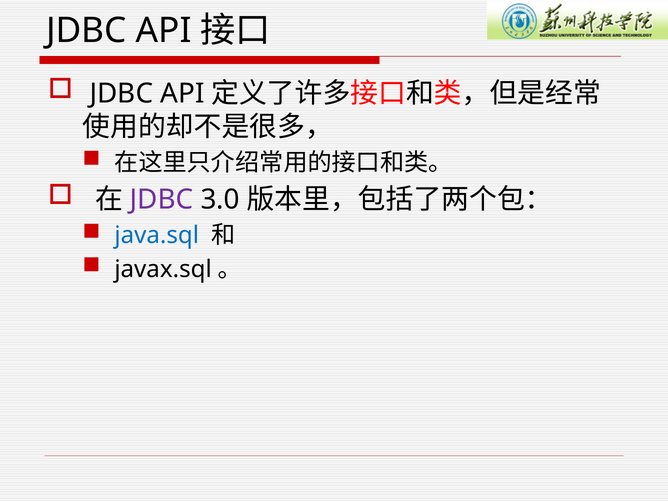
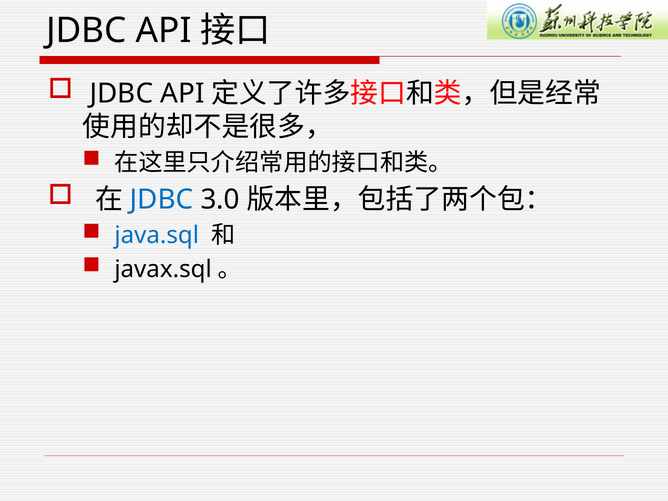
JDBC colour: purple -> blue (162, 200)
